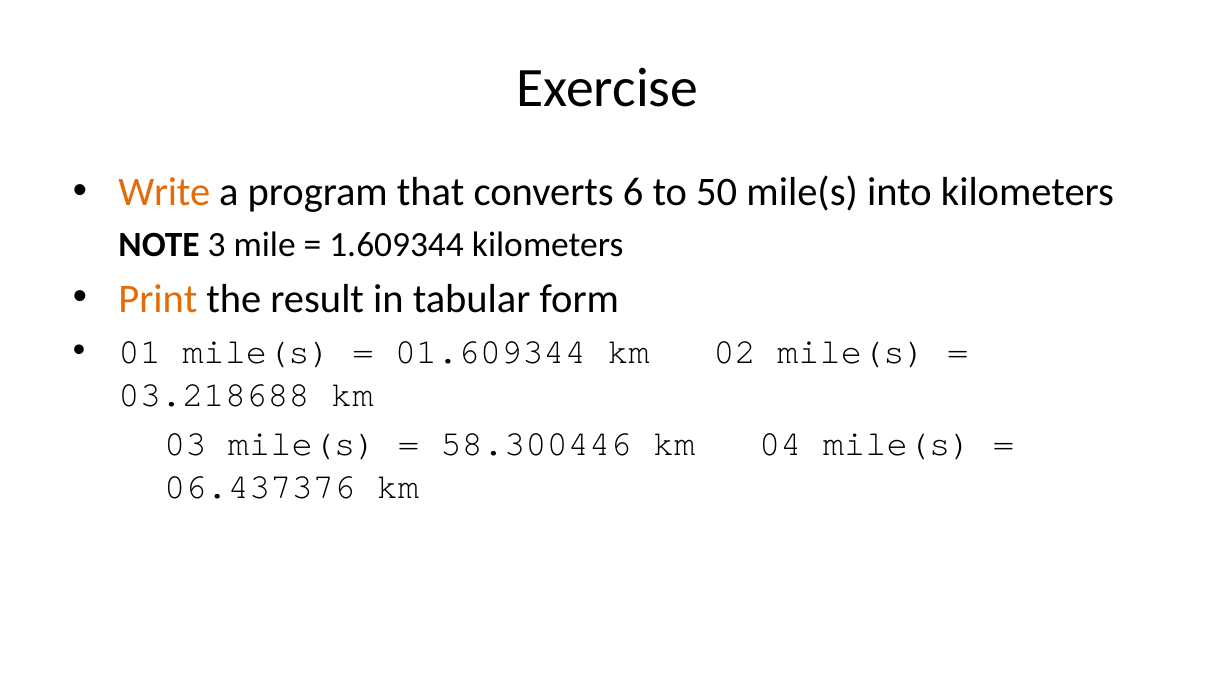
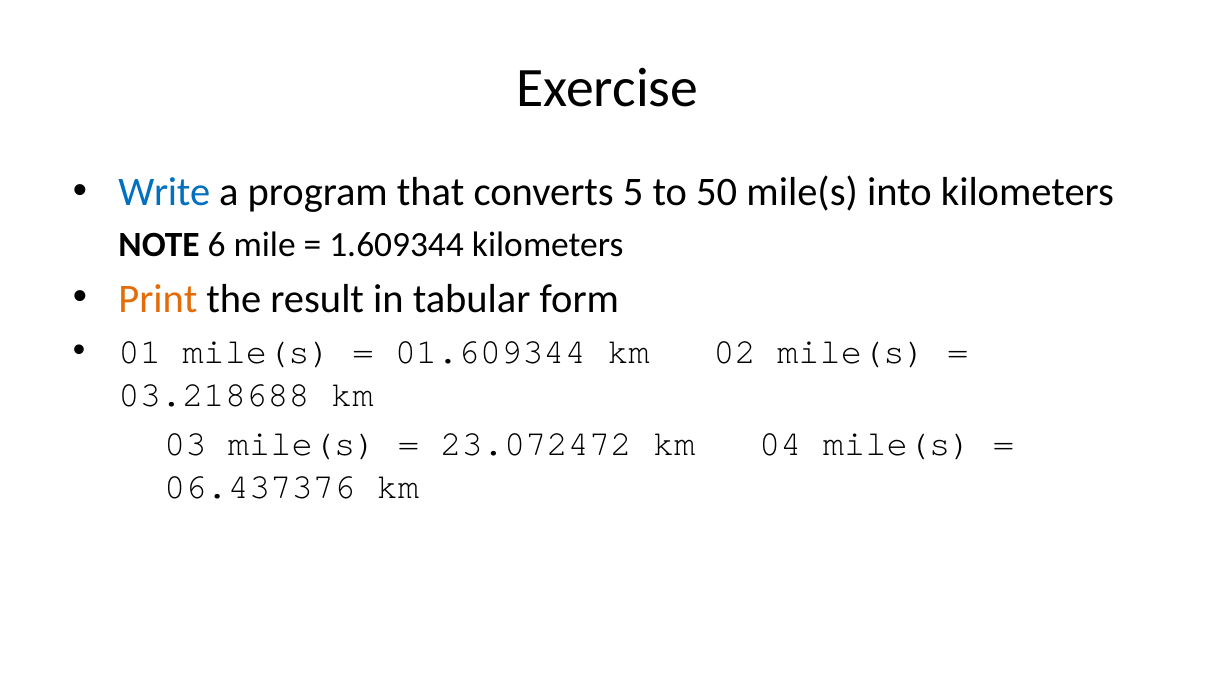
Write colour: orange -> blue (164, 193)
6: 6 -> 5 (633, 193)
3: 3 -> 6 (217, 245)
58.300446: 58.300446 -> 23.072472 (536, 444)
